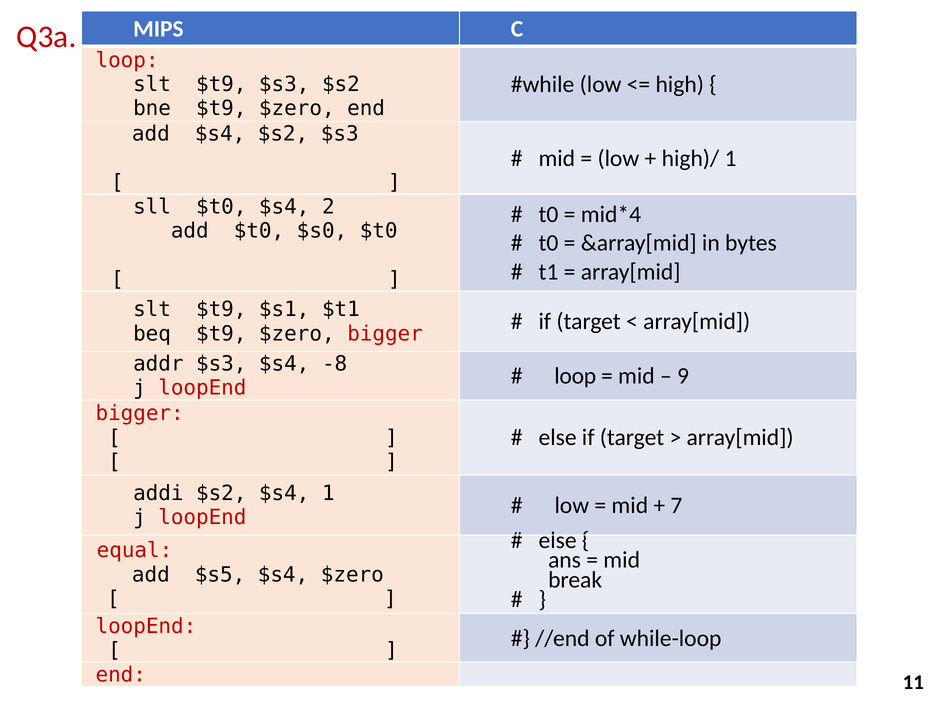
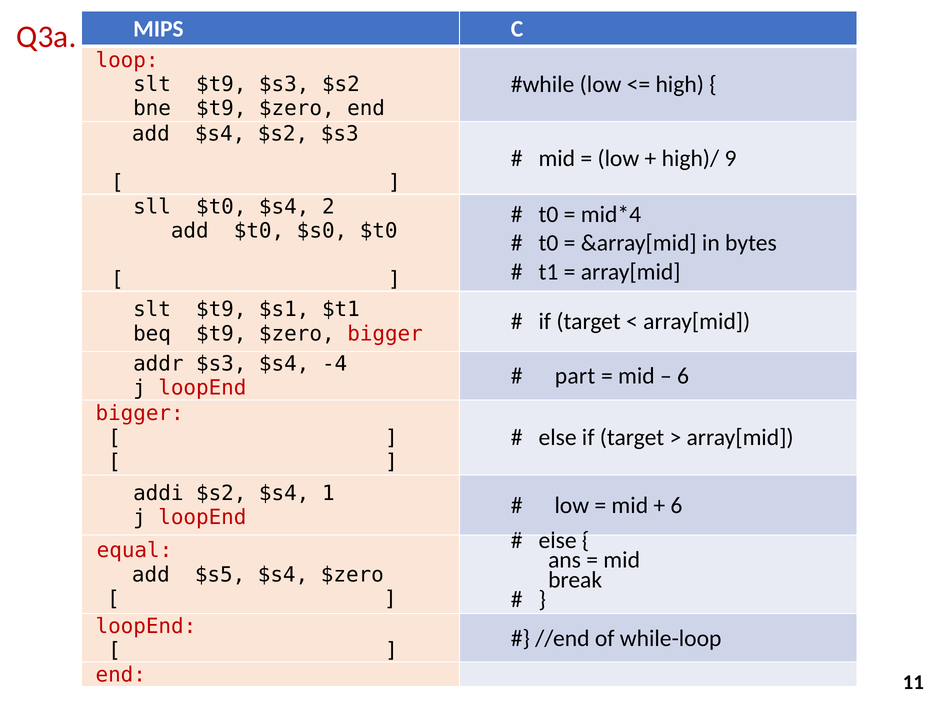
high)/ 1: 1 -> 9 (730, 158)
-8: -8 -> -4 (335, 364)
loop: loop -> part (575, 376)
9: 9 -> 6 (683, 376)
7: 7 -> 6 (676, 505)
